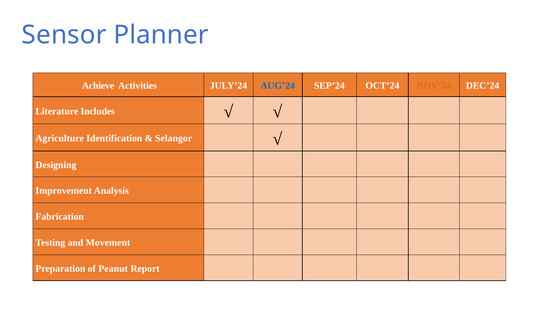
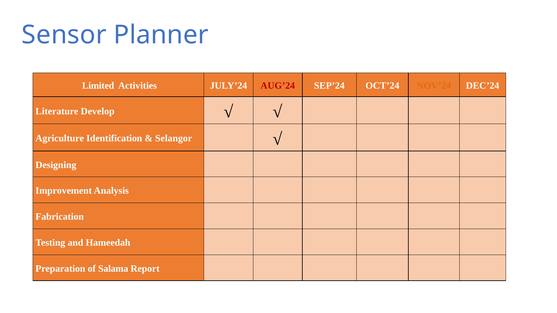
Achieve: Achieve -> Limited (98, 86)
AUG’24 colour: blue -> red (278, 86)
Includes: Includes -> Develop (98, 111)
Movement: Movement -> Hameedah (108, 243)
Peanut: Peanut -> Salama (113, 269)
